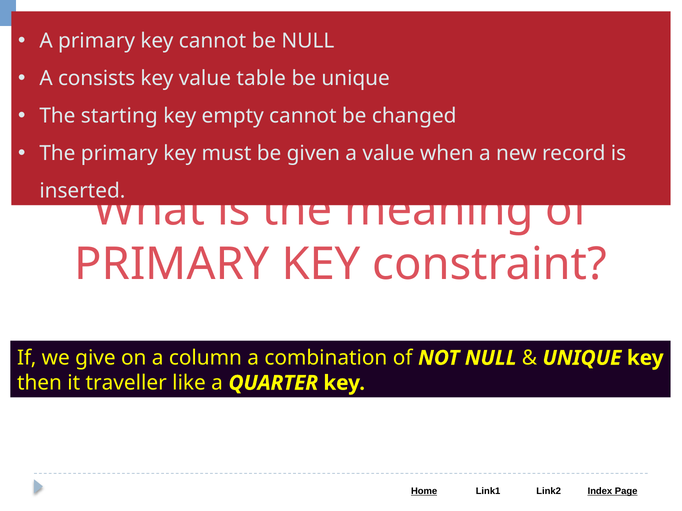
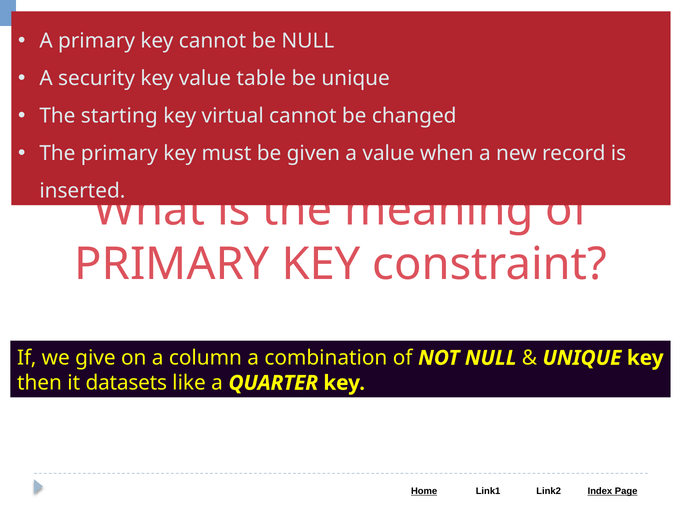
consists: consists -> security (97, 79)
empty: empty -> virtual (233, 116)
traveller: traveller -> datasets (126, 383)
